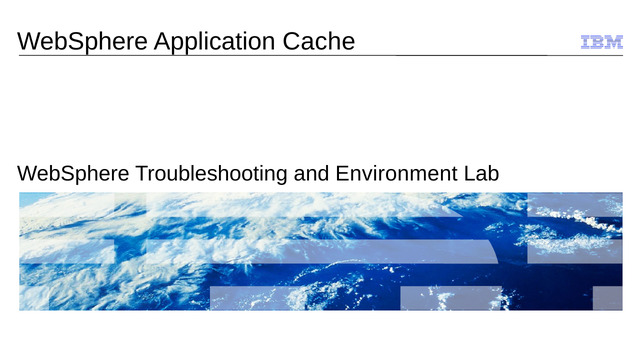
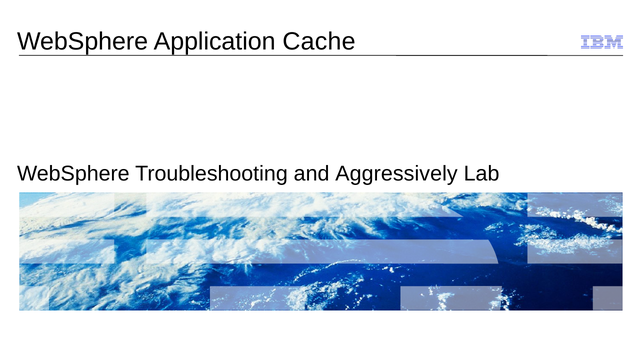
Environment: Environment -> Aggressively (397, 174)
